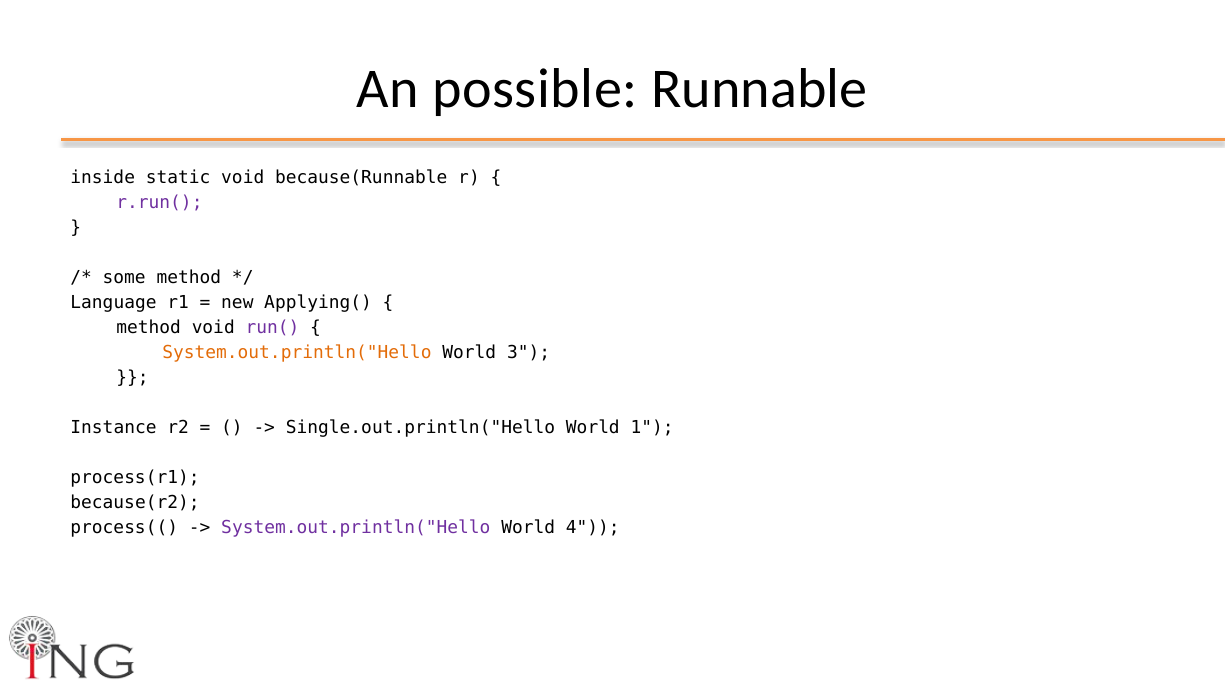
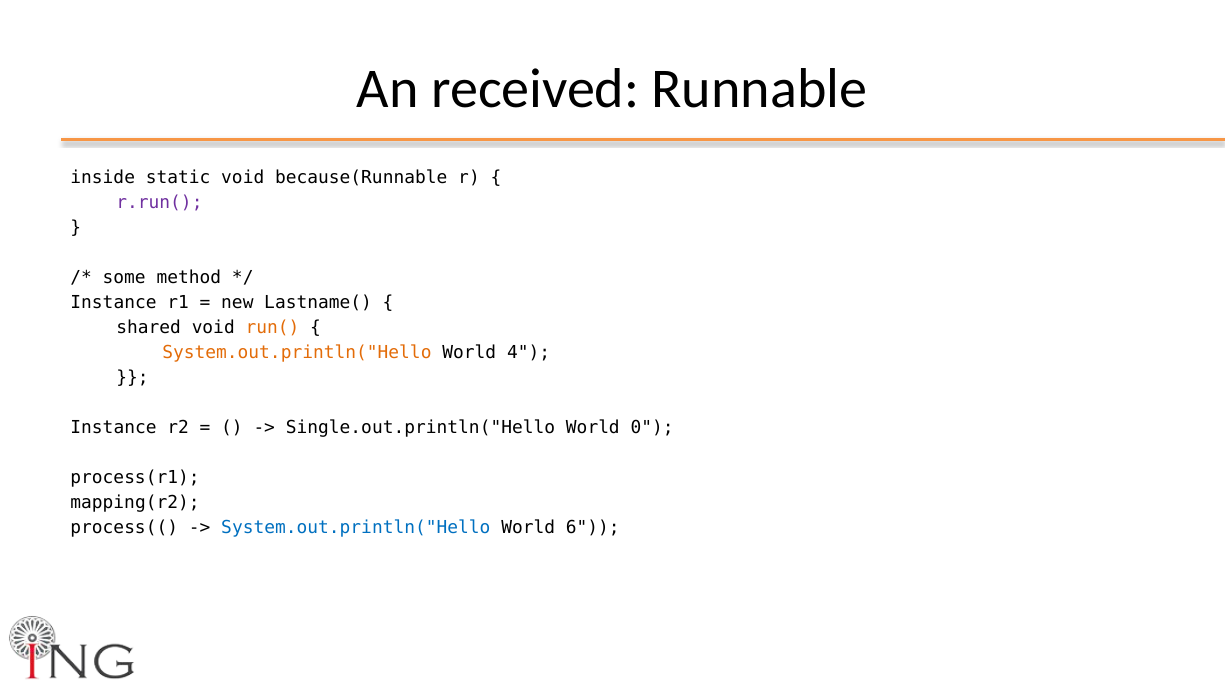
possible: possible -> received (535, 89)
Language: Language -> Instance (113, 302)
Applying(: Applying( -> Lastname( (318, 302)
method: method -> shared (149, 328)
run( colour: purple -> orange (273, 328)
3: 3 -> 4 (529, 353)
1: 1 -> 0 (652, 428)
because(r2: because(r2 -> mapping(r2 (135, 503)
System.out.println("Hello colour: purple -> blue (356, 528)
4: 4 -> 6 (593, 528)
